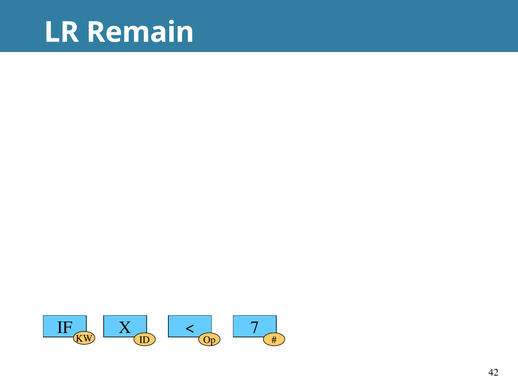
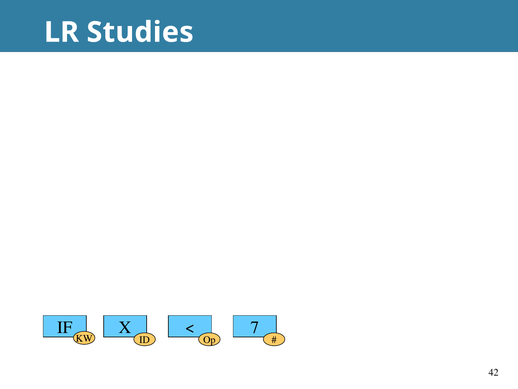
Remain: Remain -> Studies (140, 32)
